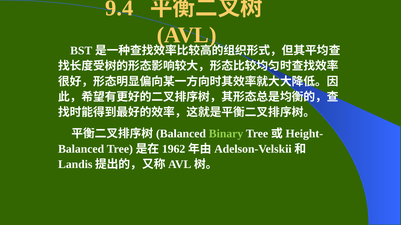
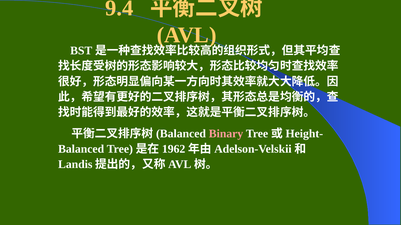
Binary colour: light green -> pink (226, 134)
